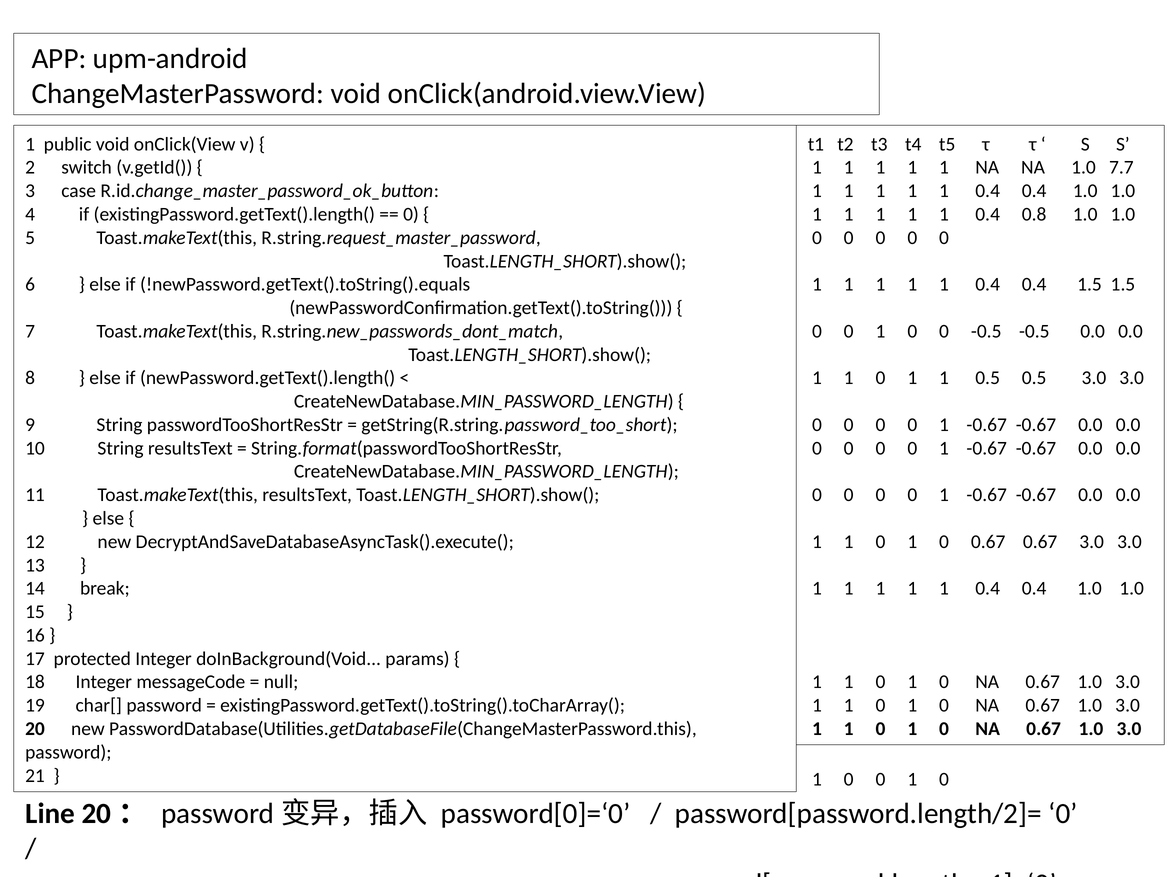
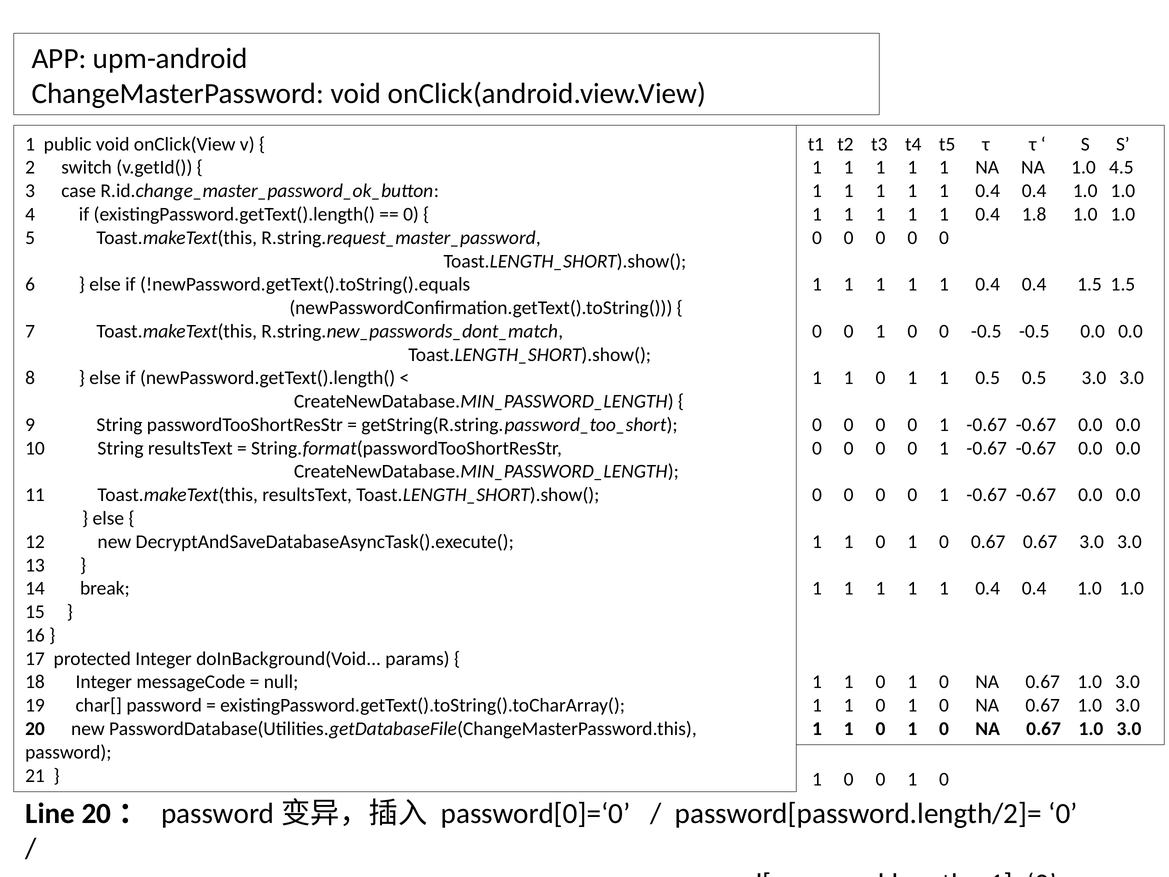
7.7: 7.7 -> 4.5 (1121, 167)
0.8: 0.8 -> 1.8 (1034, 214)
